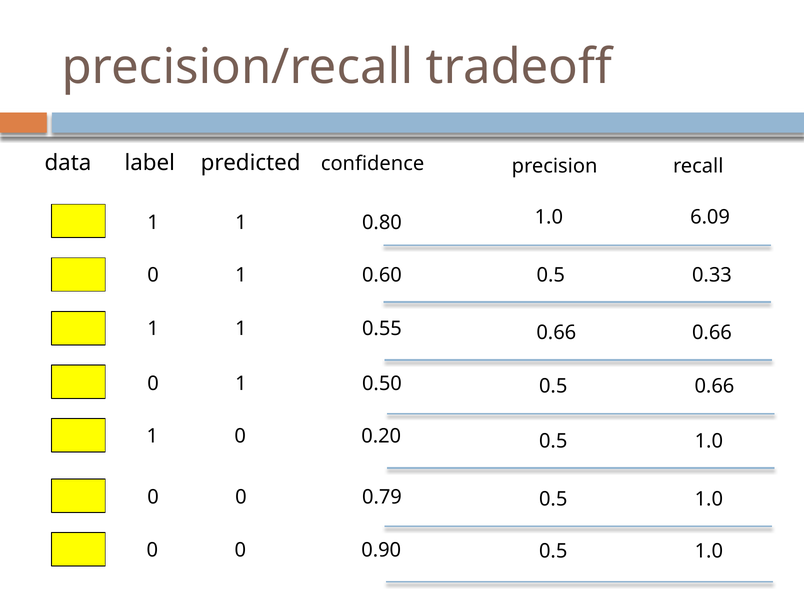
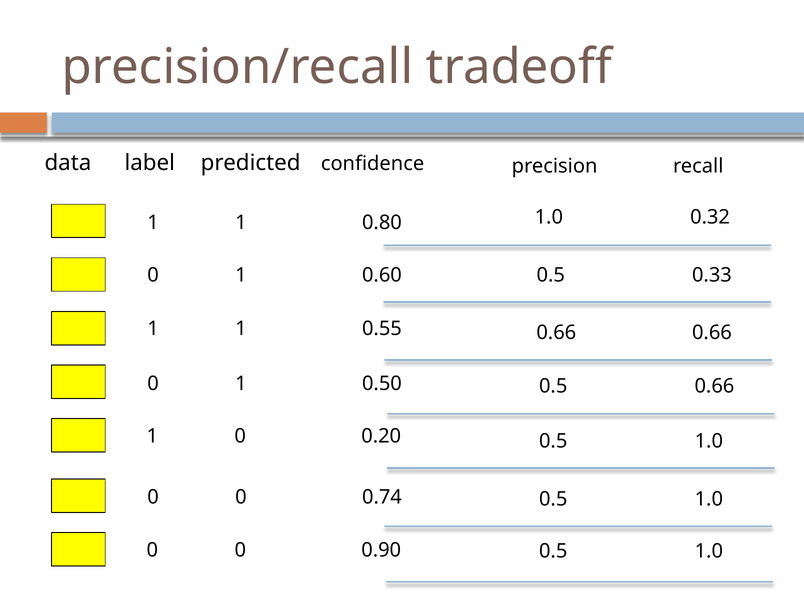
6.09: 6.09 -> 0.32 (710, 217)
0.79: 0.79 -> 0.74 (382, 497)
